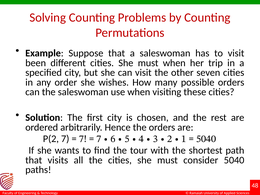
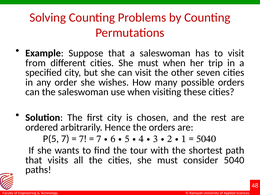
been: been -> from (36, 63)
P(2: P(2 -> P(5 (51, 139)
